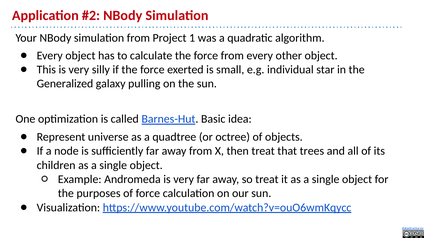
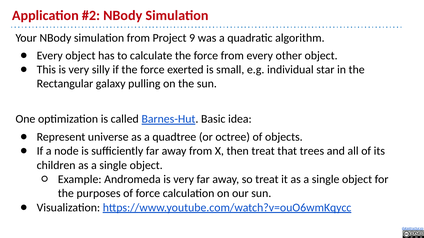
1: 1 -> 9 (192, 38)
Generalized: Generalized -> Rectangular (65, 84)
